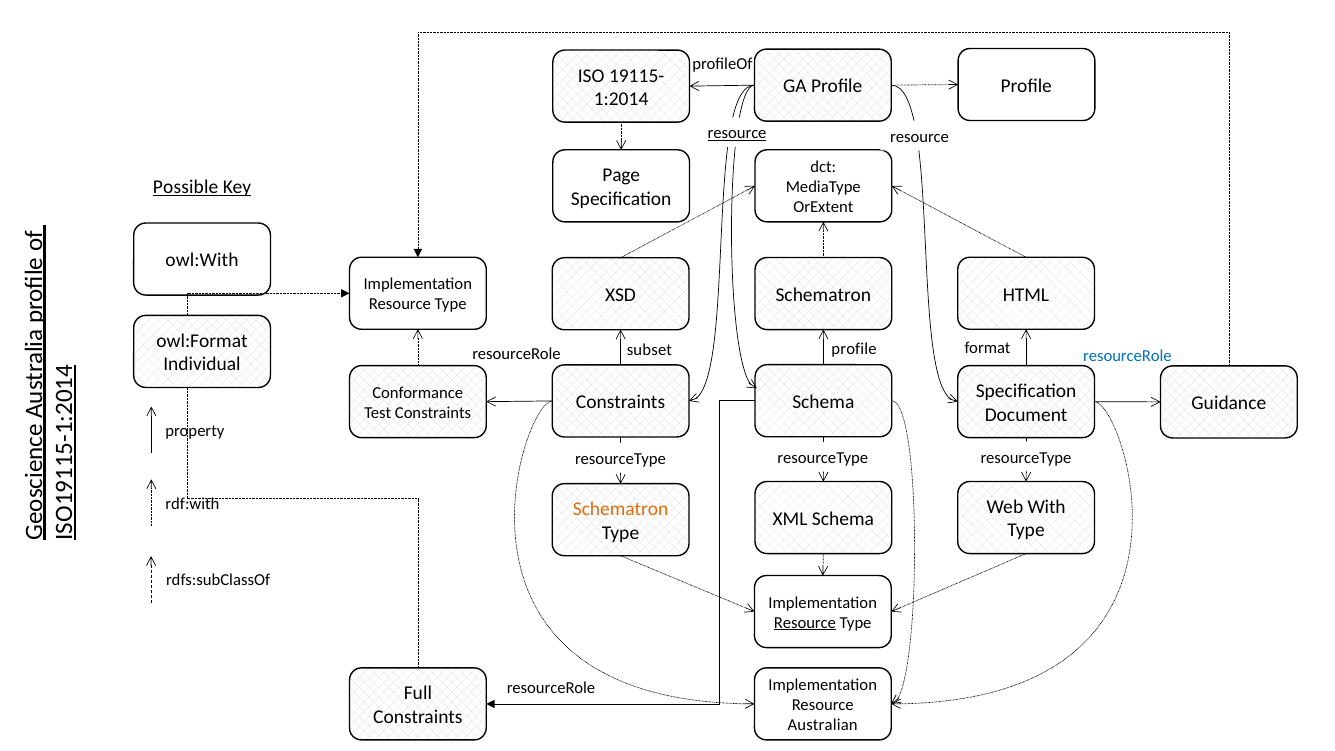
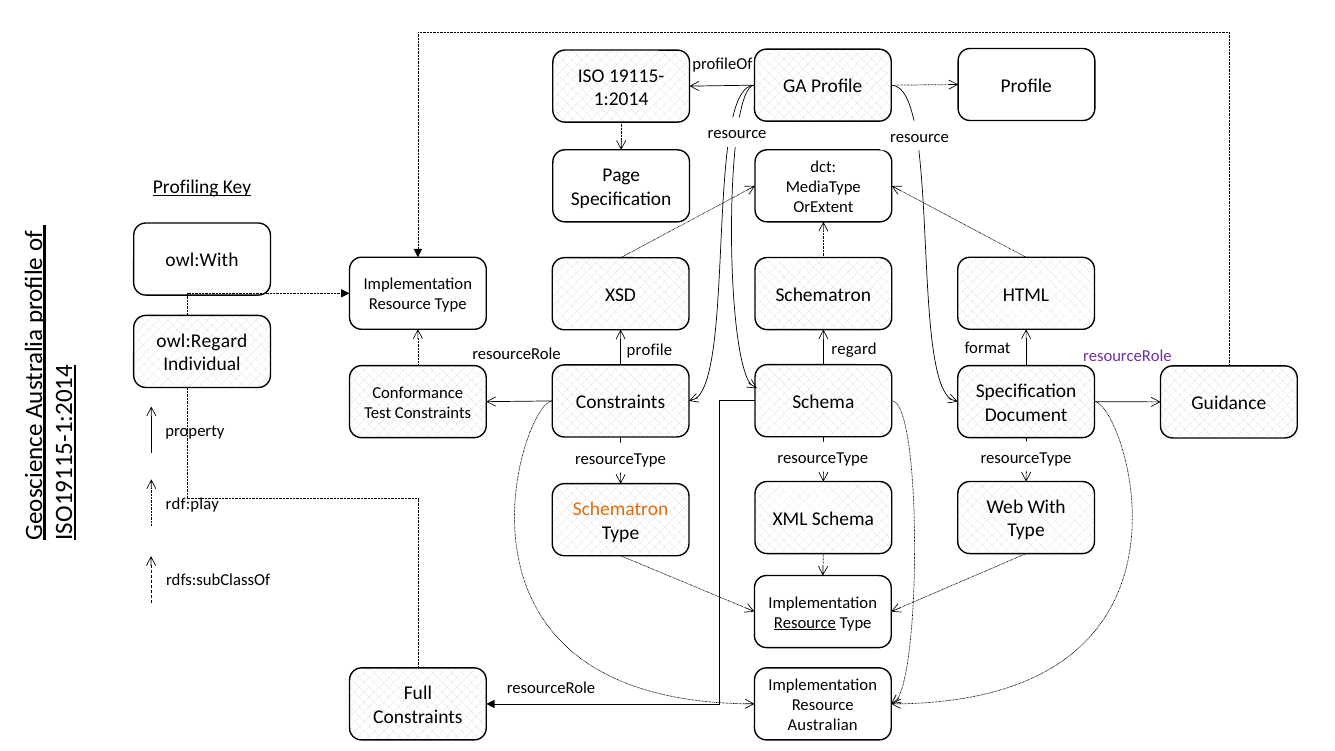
resource underline: present -> none (737, 133)
Possible: Possible -> Profiling (186, 187)
owl:Format: owl:Format -> owl:Regard (202, 341)
profile: profile -> regard (854, 349)
subset: subset -> profile (649, 350)
resourceRole colour: blue -> purple (1127, 356)
rdf:with: rdf:with -> rdf:play (192, 504)
